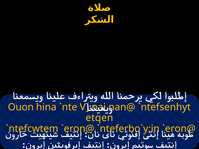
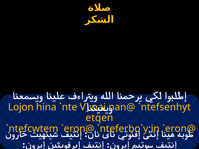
Ouon: Ouon -> Lojon (21, 107)
